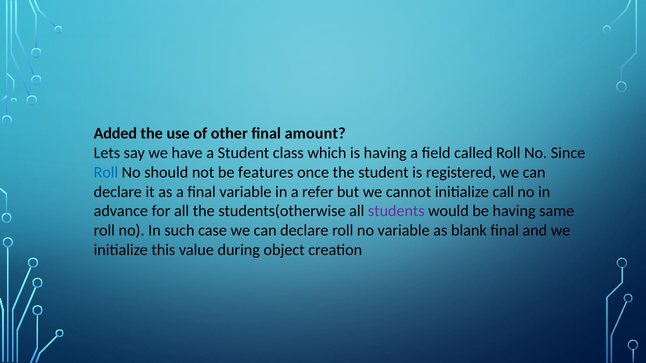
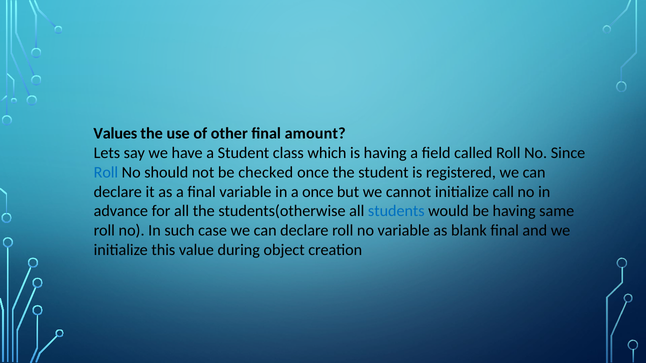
Added: Added -> Values (115, 134)
features: features -> checked (266, 173)
a refer: refer -> once (318, 192)
students colour: purple -> blue (396, 211)
